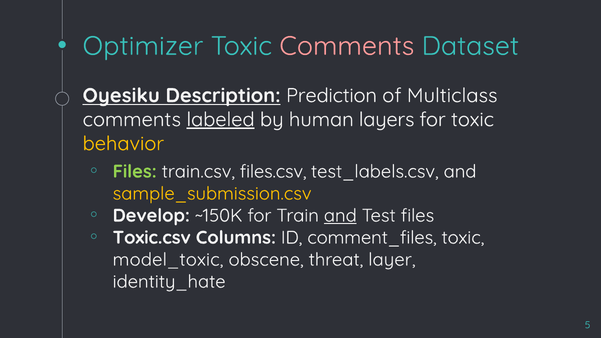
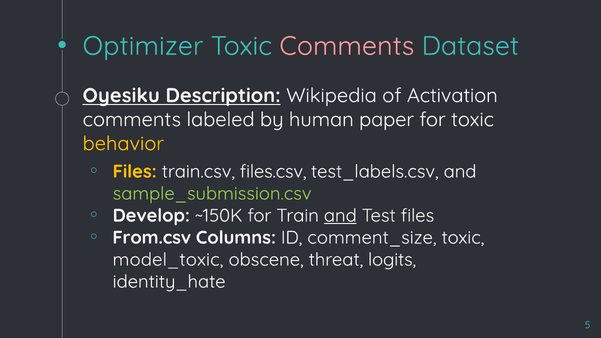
Prediction: Prediction -> Wikipedia (331, 96)
Multiclass: Multiclass -> Activation (452, 96)
labeled underline: present -> none (221, 120)
layers: layers -> paper (387, 120)
Files colour: light green -> yellow (135, 172)
sample_submission.csv colour: yellow -> light green (212, 194)
Toxic.csv: Toxic.csv -> From.csv (152, 238)
comment_files: comment_files -> comment_size (372, 238)
layer: layer -> logits (392, 260)
